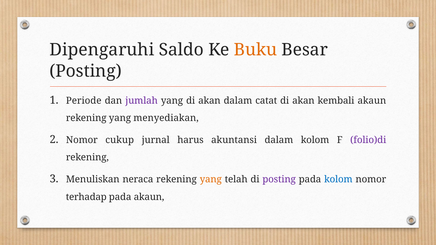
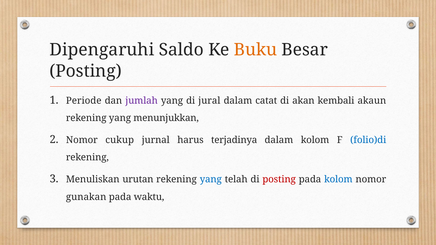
yang di akan: akan -> jural (209, 101)
menyediakan: menyediakan -> menunjukkan (166, 118)
akuntansi: akuntansi -> terjadinya (234, 140)
folio)di colour: purple -> blue (368, 140)
neraca: neraca -> urutan (138, 180)
yang colour: orange -> blue (211, 180)
posting colour: purple -> red (279, 180)
terhadap: terhadap -> gunakan (86, 197)
pada akaun: akaun -> waktu (149, 197)
